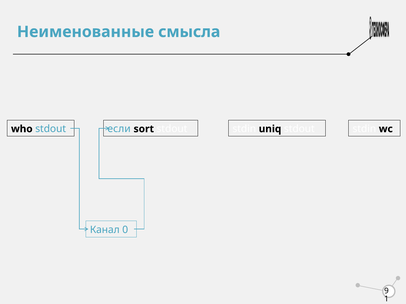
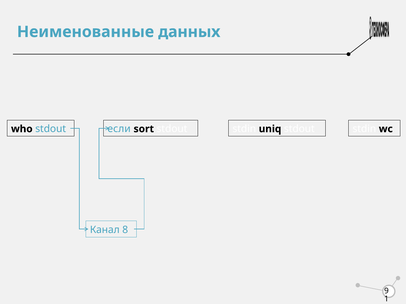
смысла: смысла -> данных (189, 32)
0: 0 -> 8 (125, 230)
